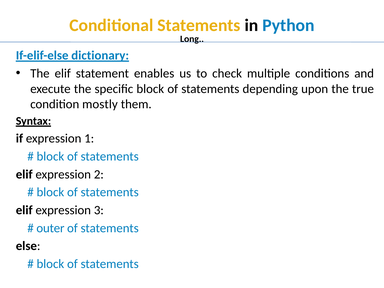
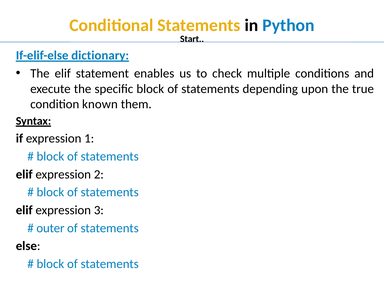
Long: Long -> Start (192, 39)
mostly: mostly -> known (100, 104)
